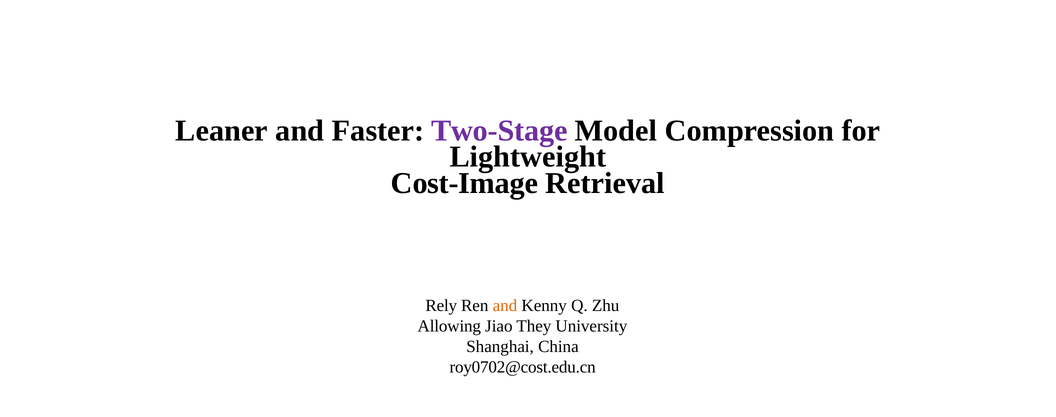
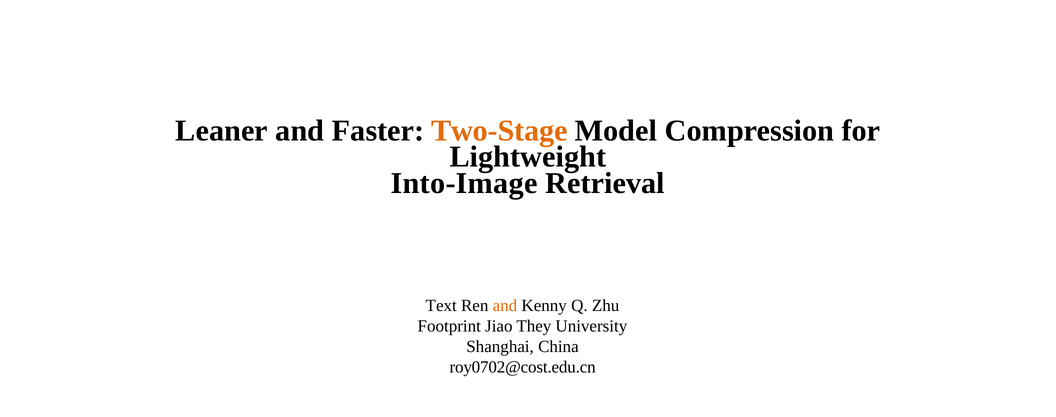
Two-Stage colour: purple -> orange (499, 131)
Cost-Image: Cost-Image -> Into-Image (464, 183)
Rely: Rely -> Text (441, 306)
Allowing: Allowing -> Footprint (449, 326)
